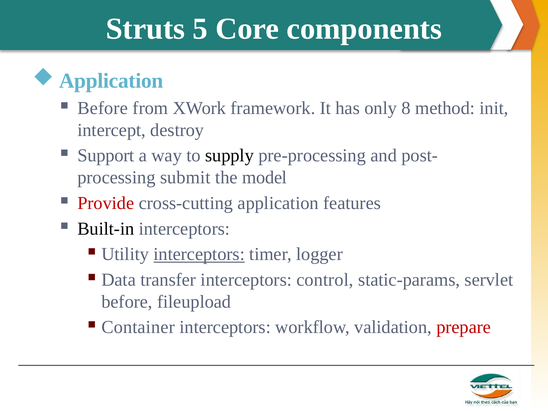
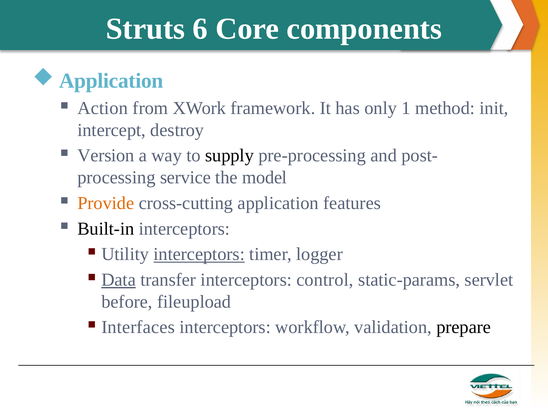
5: 5 -> 6 (200, 29)
Before: Before -> Action (103, 108)
8: 8 -> 1 (406, 108)
Support: Support -> Version (106, 156)
submit: submit -> service (185, 178)
Provide colour: red -> orange (106, 203)
Data underline: none -> present (119, 280)
Container: Container -> Interfaces (138, 327)
prepare colour: red -> black (464, 327)
